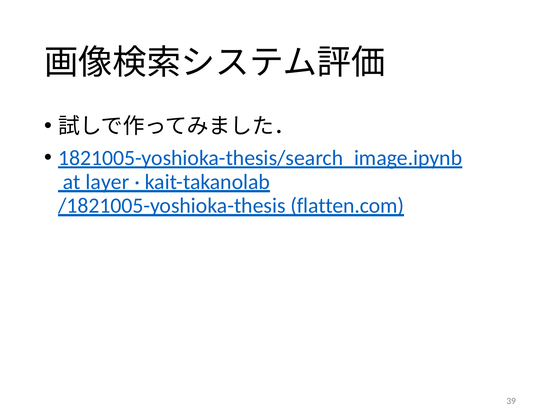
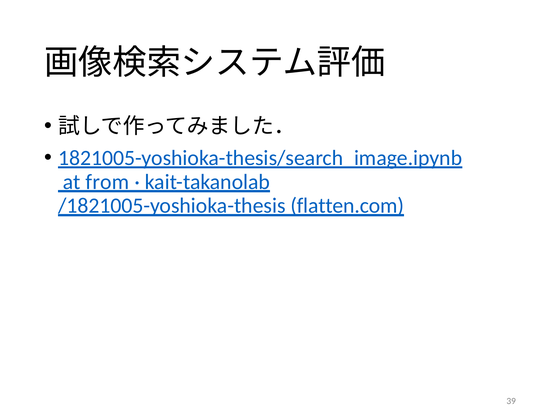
layer: layer -> from (107, 182)
